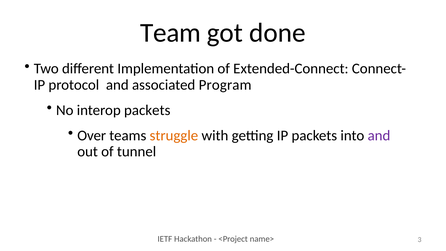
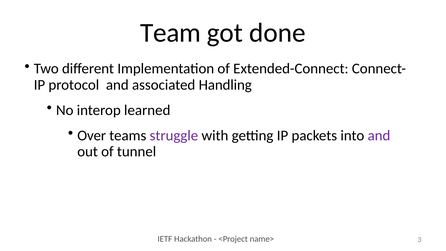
Program: Program -> Handling (225, 85)
interop packets: packets -> learned (147, 110)
struggle colour: orange -> purple (174, 135)
